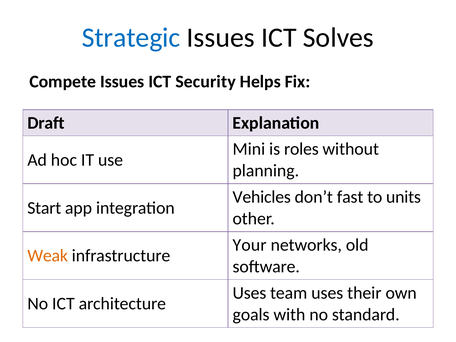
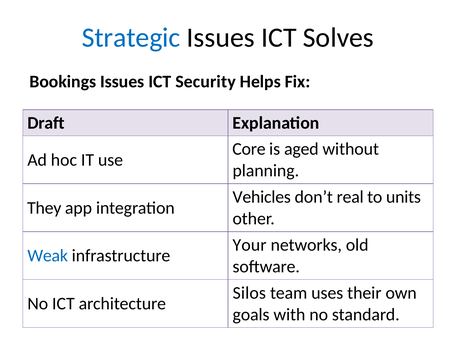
Compete: Compete -> Bookings (63, 82)
Mini: Mini -> Core (249, 149)
roles: roles -> aged (301, 149)
fast: fast -> real (350, 197)
Start: Start -> They (44, 208)
Weak colour: orange -> blue (48, 256)
Uses: Uses -> Silos (249, 293)
